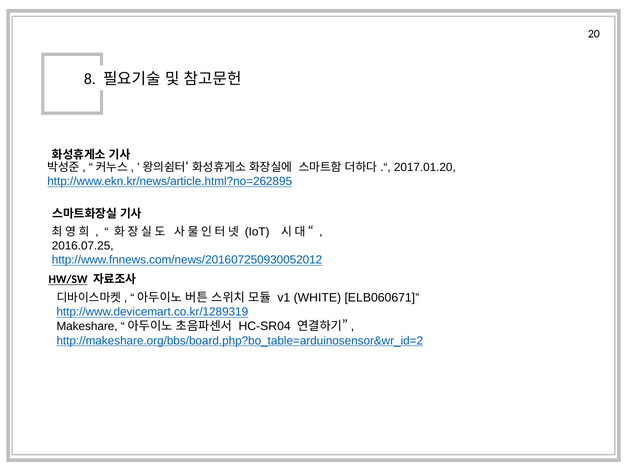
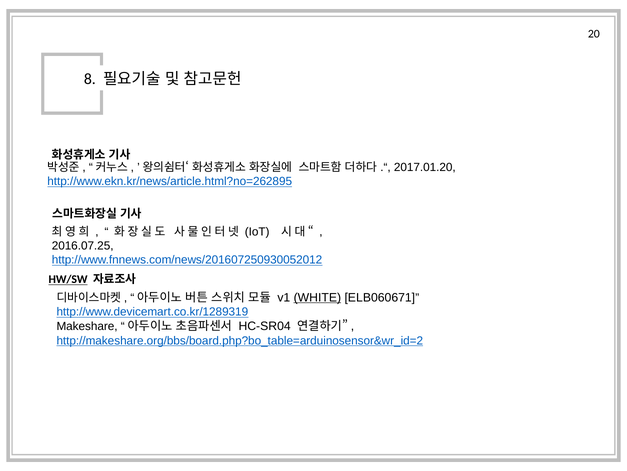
WHITE underline: none -> present (317, 297)
